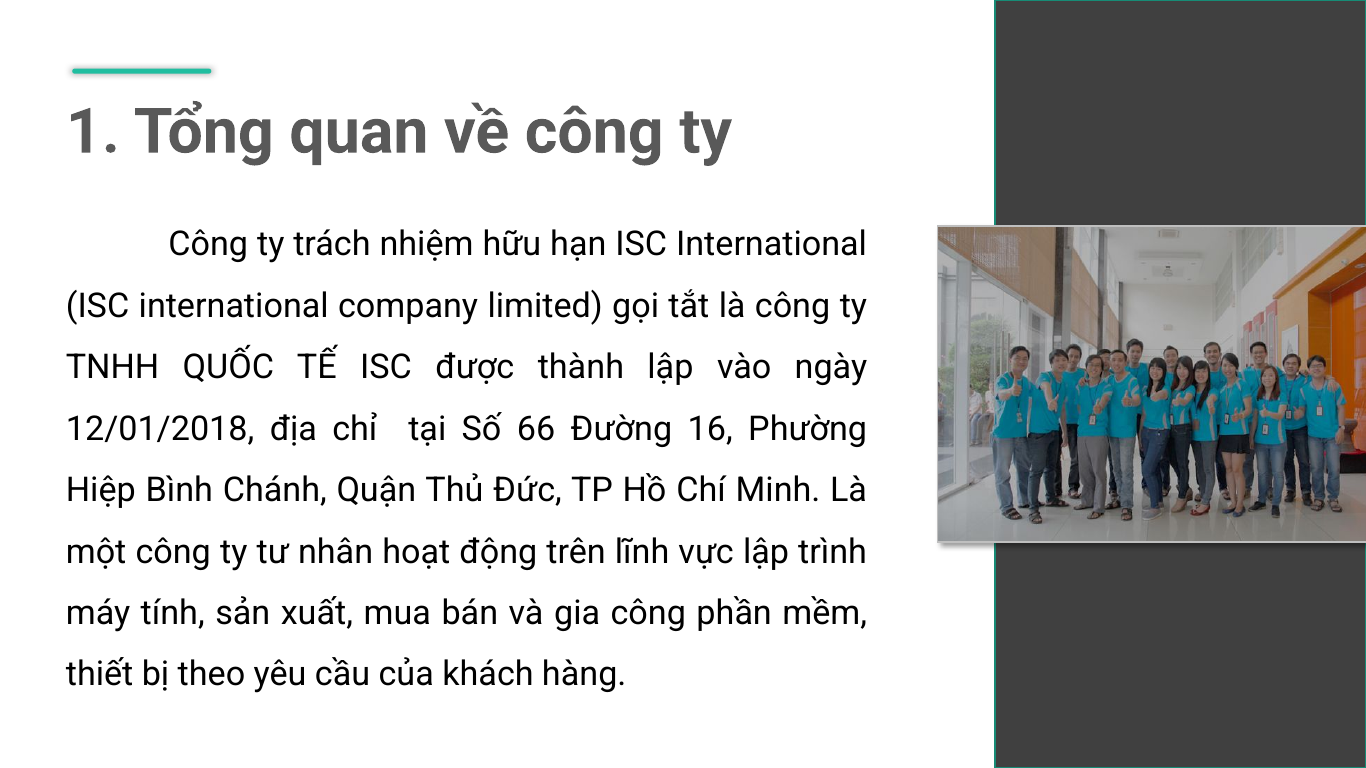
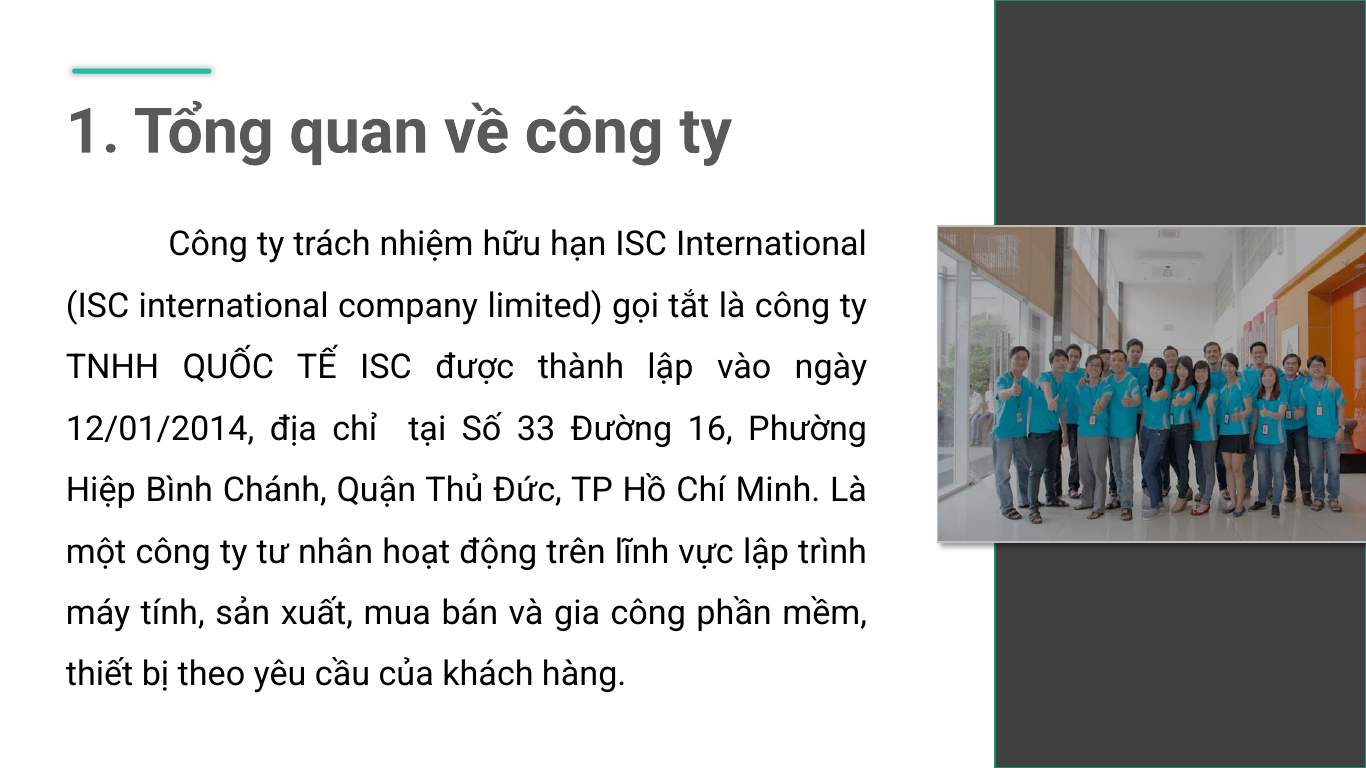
12/01/2018: 12/01/2018 -> 12/01/2014 (160, 429)
66: 66 -> 33 (536, 429)
